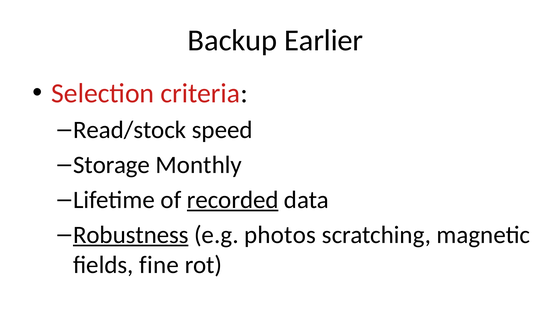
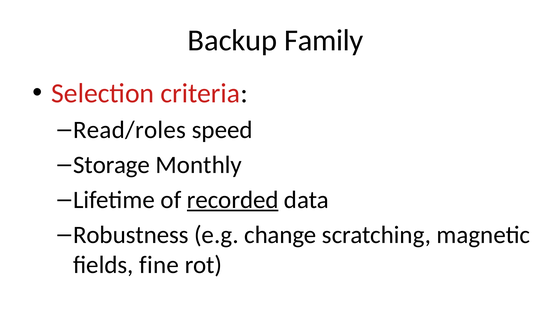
Earlier: Earlier -> Family (324, 40)
Read/stock: Read/stock -> Read/roles (129, 130)
Robustness underline: present -> none (131, 235)
photos: photos -> change (280, 235)
